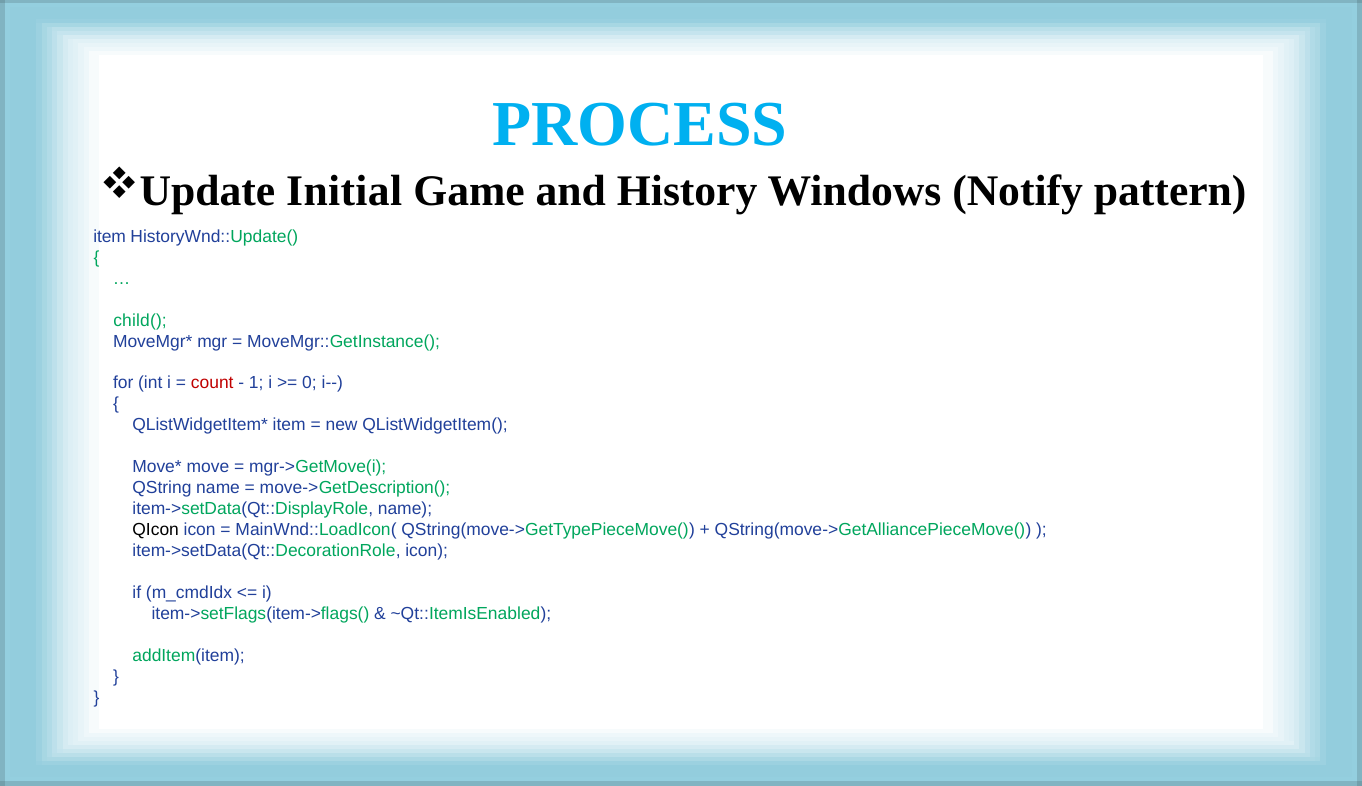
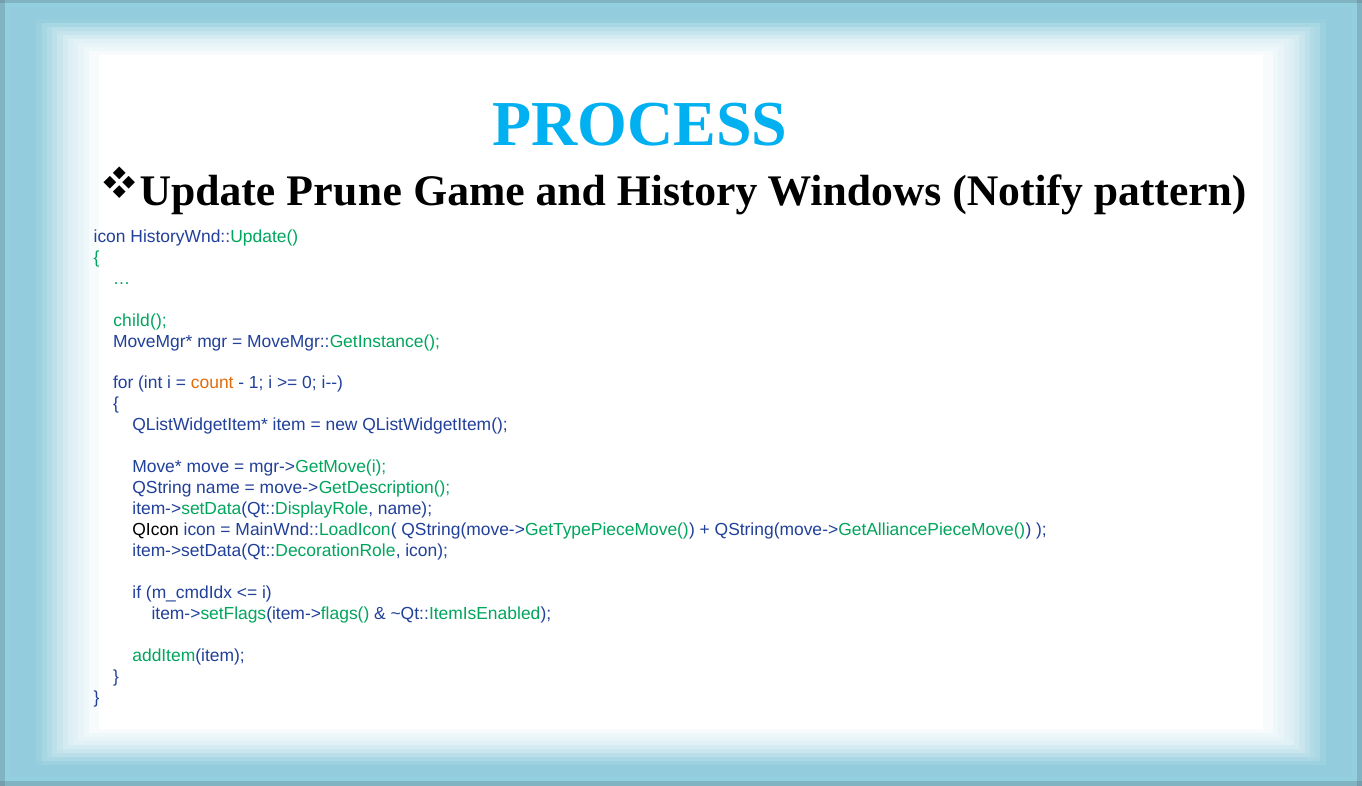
Initial: Initial -> Prune (344, 191)
item: item -> icon (110, 236)
count colour: red -> orange (212, 383)
